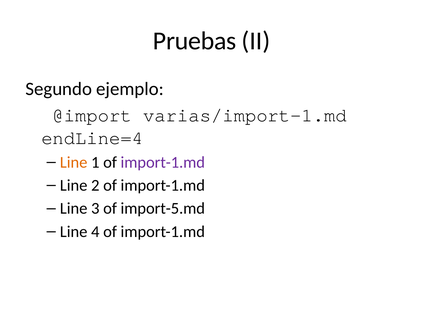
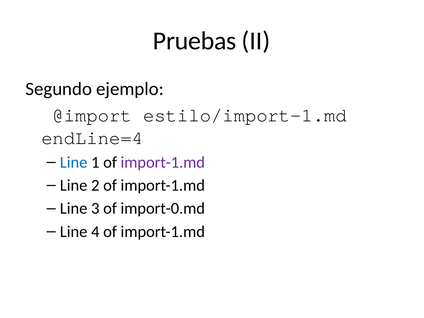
varias/import-1.md: varias/import-1.md -> estilo/import-1.md (245, 115)
Line colour: orange -> blue (74, 162)
import-5.md: import-5.md -> import-0.md (163, 209)
